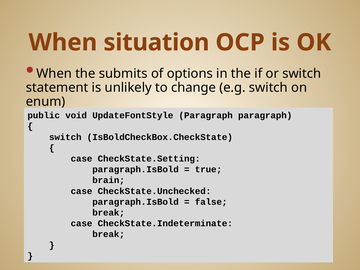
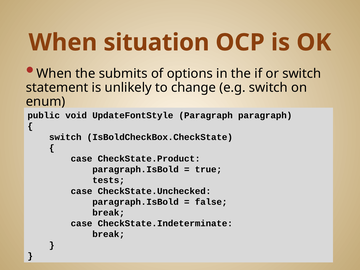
CheckState.Setting: CheckState.Setting -> CheckState.Product (149, 159)
brain: brain -> tests (109, 180)
